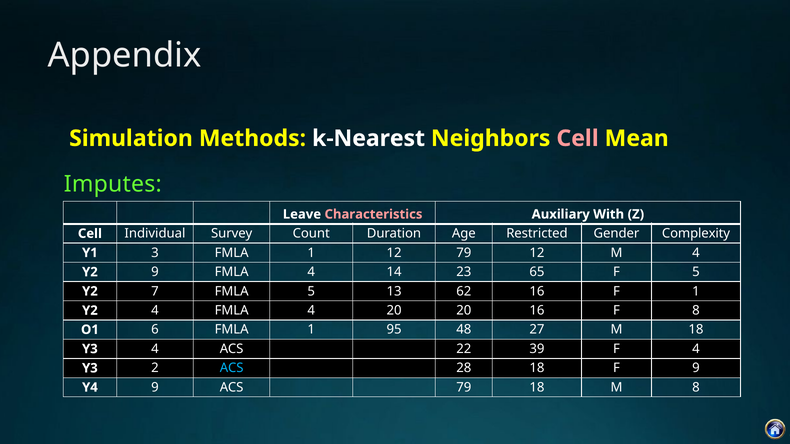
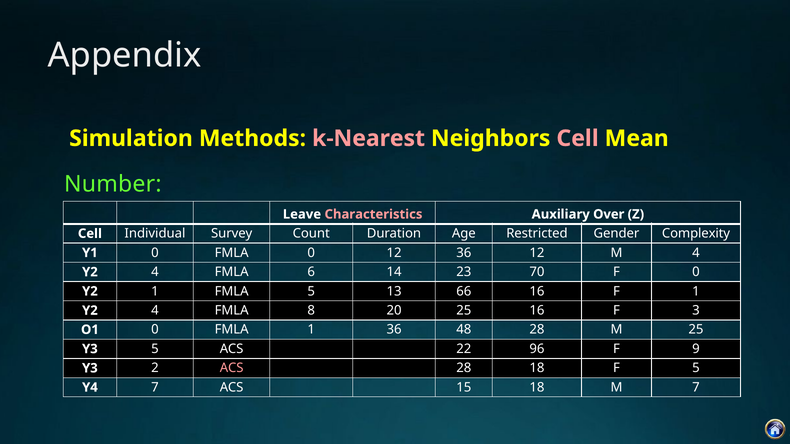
k-Nearest colour: white -> pink (369, 138)
Imputes: Imputes -> Number (113, 185)
With: With -> Over (609, 214)
Y1 3: 3 -> 0 (155, 253)
1: 1 -> 0 (311, 253)
12 79: 79 -> 36 (464, 253)
9: 9 -> 4 (155, 272)
4: 4 -> 6 (311, 272)
65: 65 -> 70 (537, 272)
F 5: 5 -> 0 (696, 272)
7: 7 -> 1 (155, 291)
62: 62 -> 66 (464, 291)
4 FMLA 4: 4 -> 8 (311, 311)
20 20: 20 -> 25 (464, 311)
F 8: 8 -> 3 (696, 311)
6: 6 -> 0 (155, 330)
1 95: 95 -> 36 (394, 330)
48 27: 27 -> 28 (537, 330)
M 18: 18 -> 25 (696, 330)
4: 4 -> 5 (155, 349)
39: 39 -> 96 (537, 349)
F 4: 4 -> 9 (696, 349)
ACS colour: light blue -> pink (232, 368)
F 9: 9 -> 5 (696, 368)
Y4 9: 9 -> 7 (155, 388)
ACS 79: 79 -> 15 (464, 388)
M 8: 8 -> 7 (696, 388)
